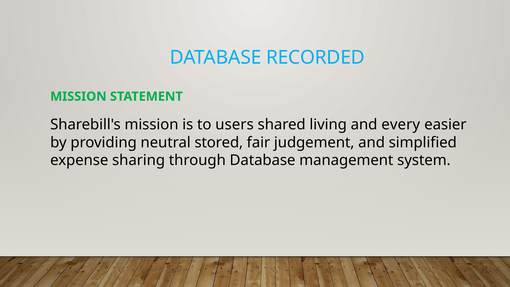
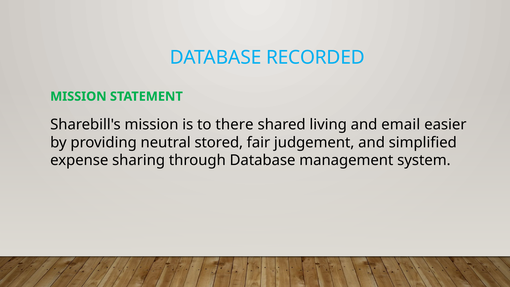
users: users -> there (234, 125)
every: every -> email (401, 125)
